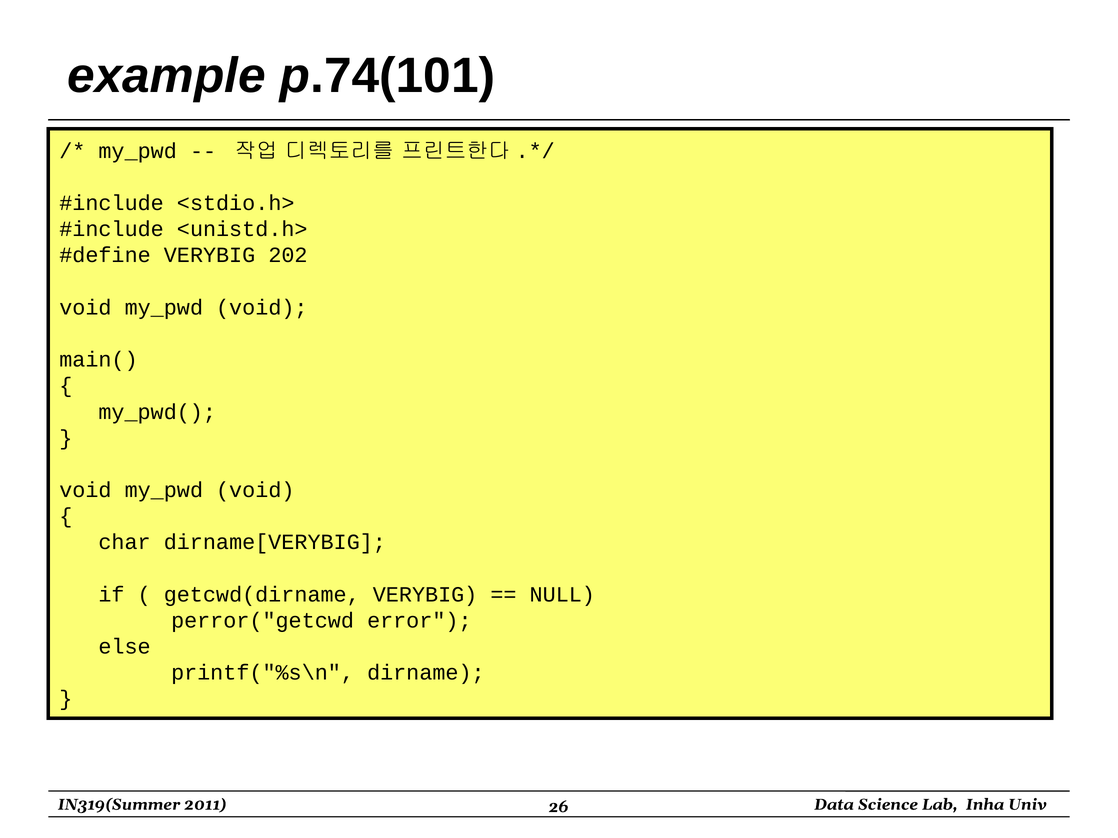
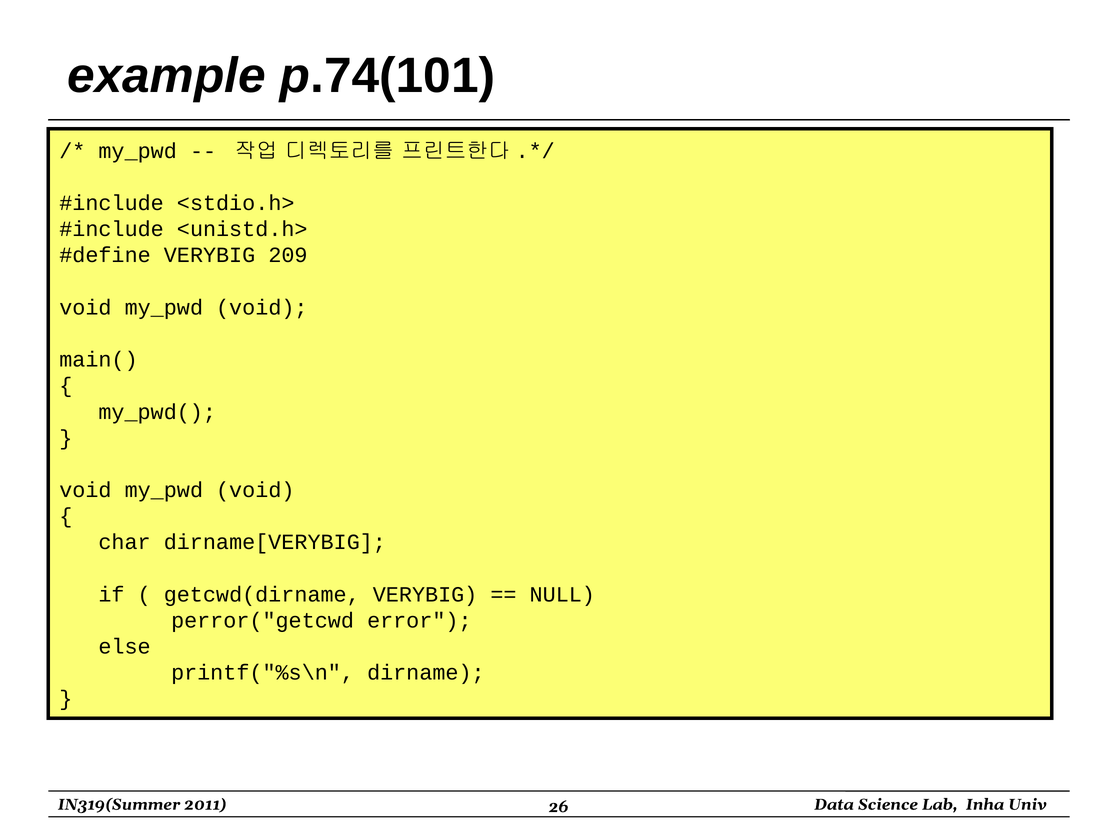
202: 202 -> 209 (288, 255)
